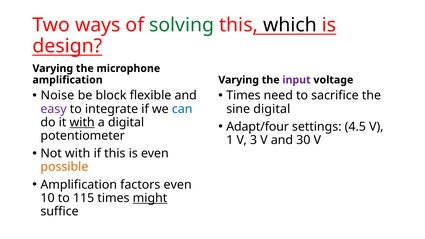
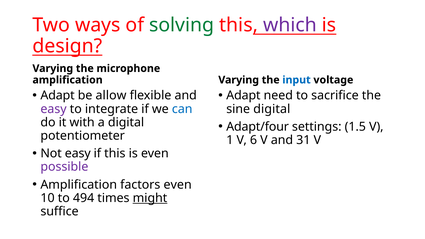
which colour: black -> purple (290, 25)
input colour: purple -> blue (297, 80)
Noise: Noise -> Adapt (58, 96)
block: block -> allow (111, 96)
Times: Times -> Adapt (243, 96)
with underline: present -> none (82, 122)
4.5: 4.5 -> 1.5 (355, 127)
3: 3 -> 6 (253, 140)
30: 30 -> 31 (303, 140)
Not with: with -> easy (78, 154)
possible colour: orange -> purple (64, 167)
115: 115 -> 494 (84, 198)
